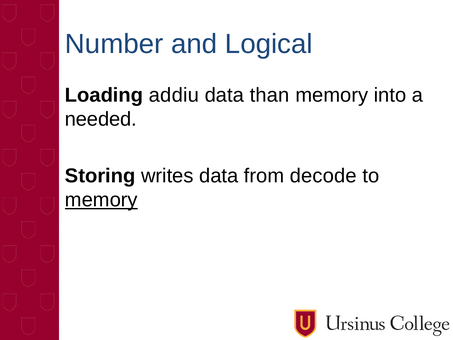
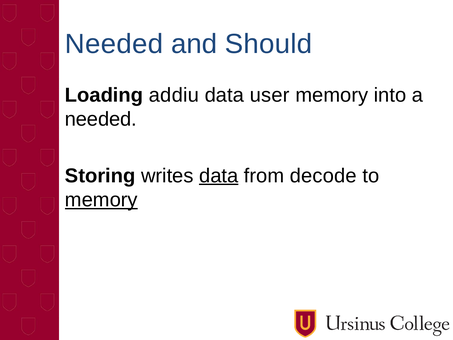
Number: Number -> Needed (114, 44)
Logical: Logical -> Should (269, 44)
than: than -> user (270, 95)
data underline: none -> present (219, 176)
